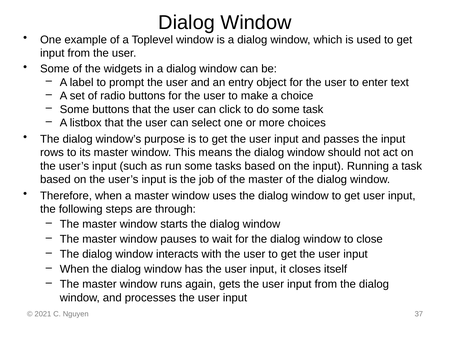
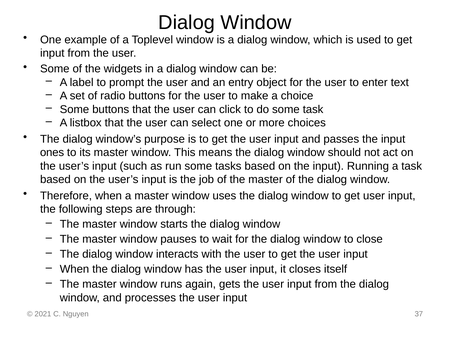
rows: rows -> ones (52, 153)
